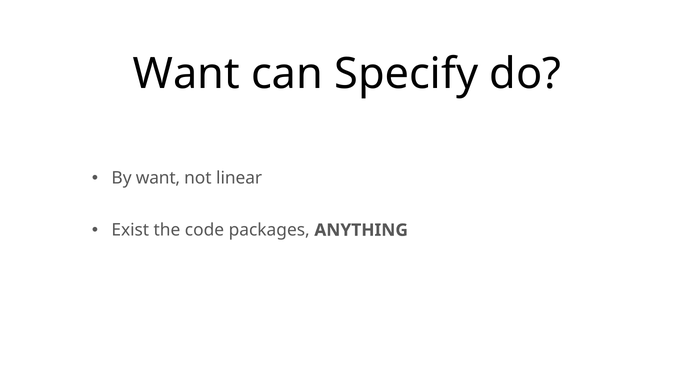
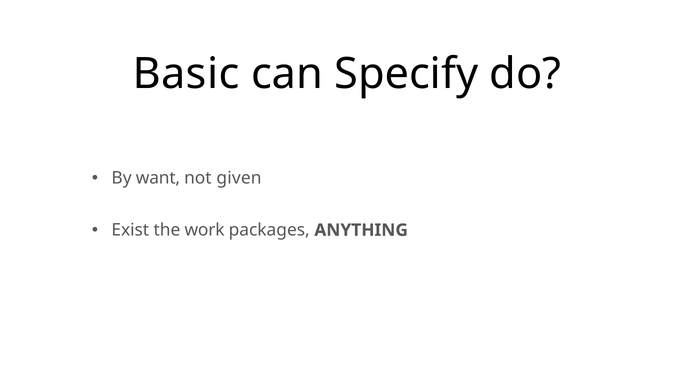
Want: Want -> Basic (186, 74)
linear: linear -> given (239, 178)
code: code -> work (205, 230)
